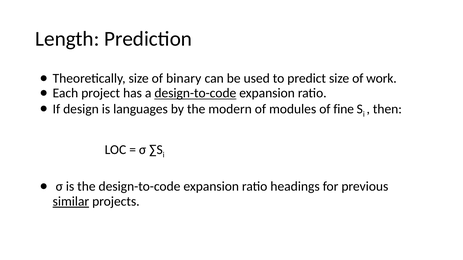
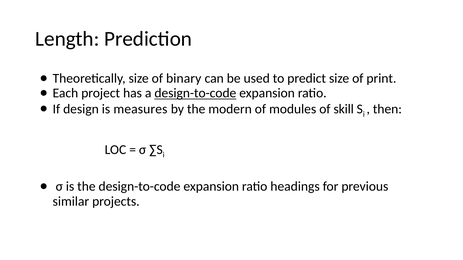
work: work -> print (381, 78)
languages: languages -> measures (140, 109)
fine: fine -> skill (344, 109)
similar underline: present -> none (71, 202)
